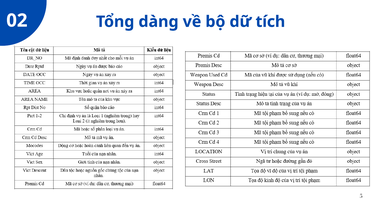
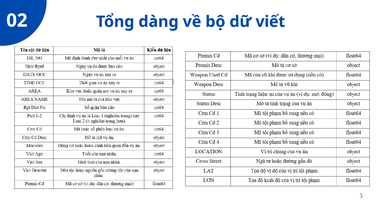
tích: tích -> viết (270, 22)
